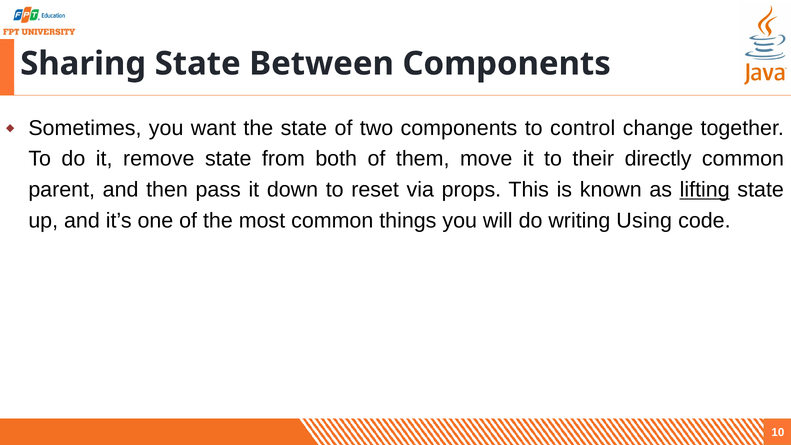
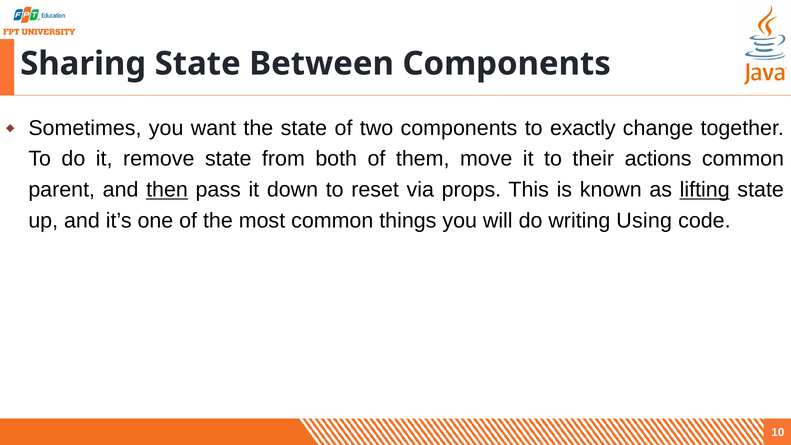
control: control -> exactly (583, 128)
directly: directly -> actions (658, 159)
then underline: none -> present (167, 190)
